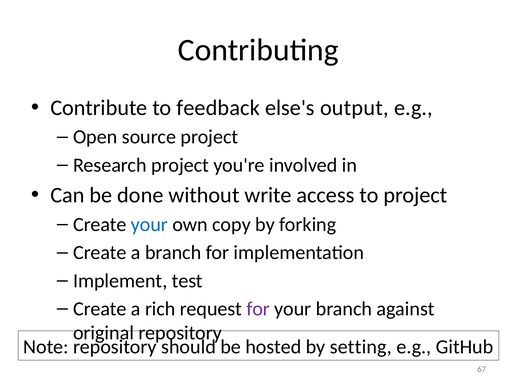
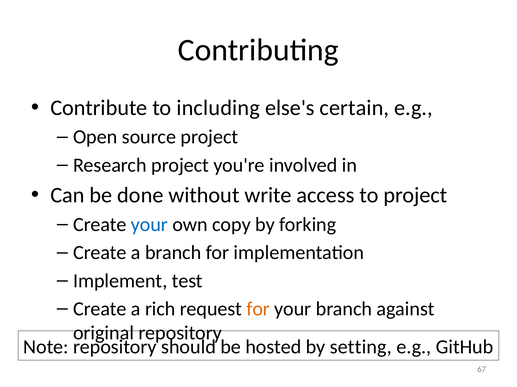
feedback: feedback -> including (218, 108)
output: output -> certain (354, 108)
for colour: purple -> orange (258, 309)
